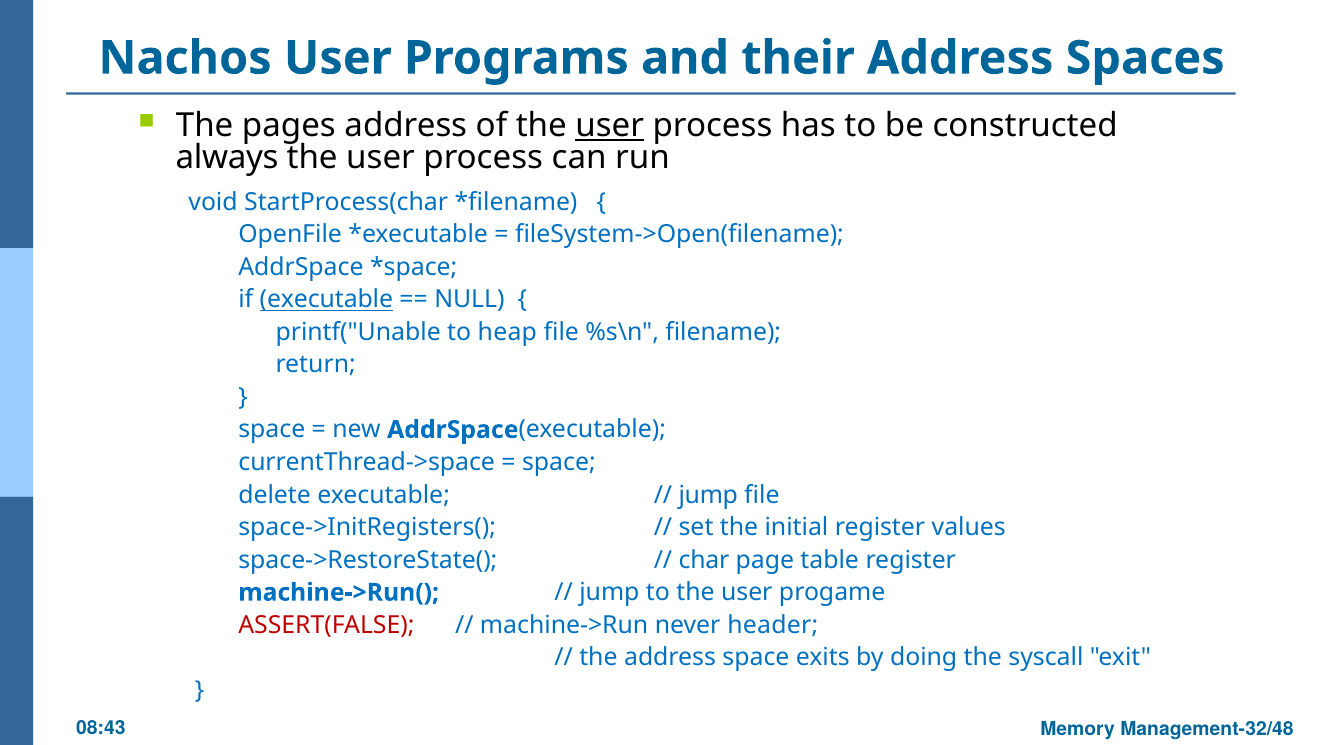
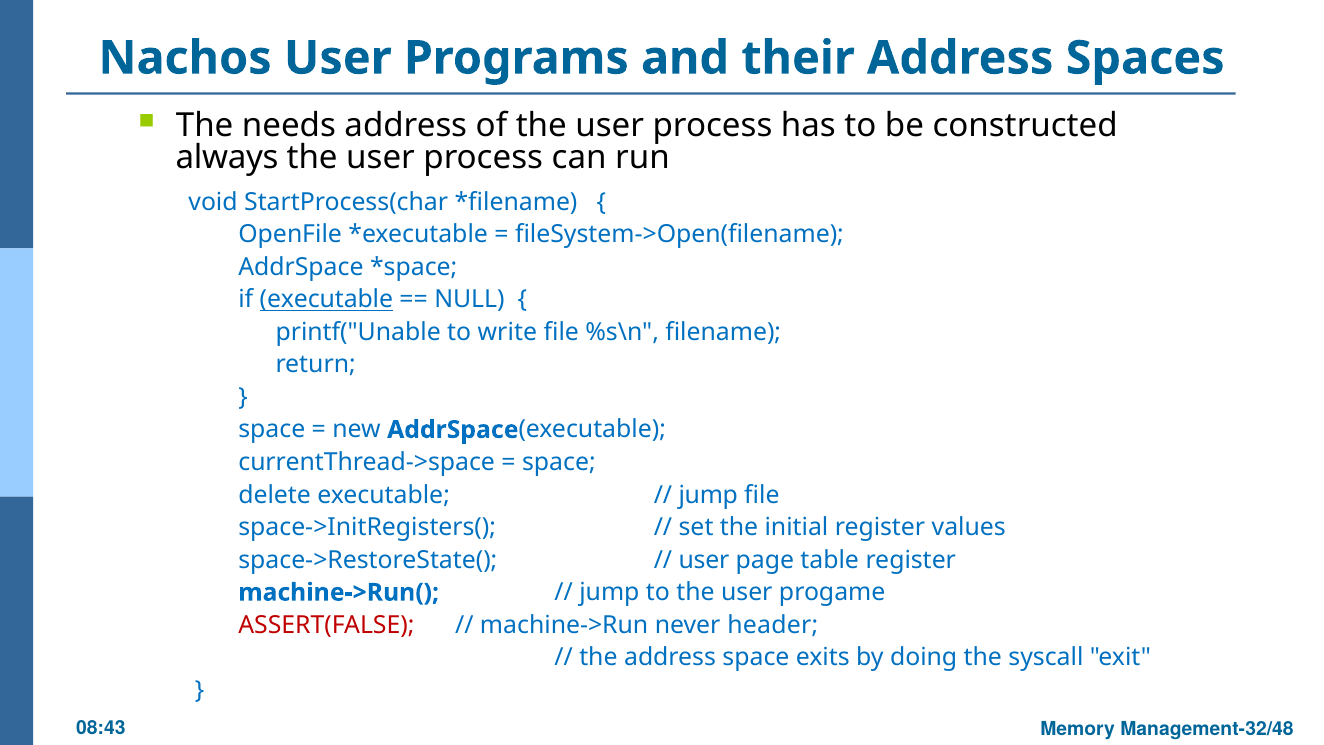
pages: pages -> needs (289, 126)
user underline: present -> none (610, 126)
heap: heap -> write (507, 332)
char: char -> user (704, 560)
